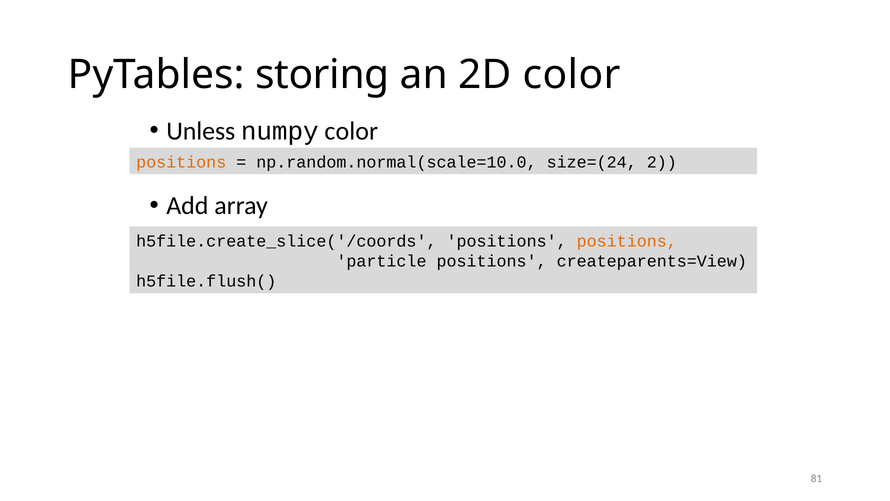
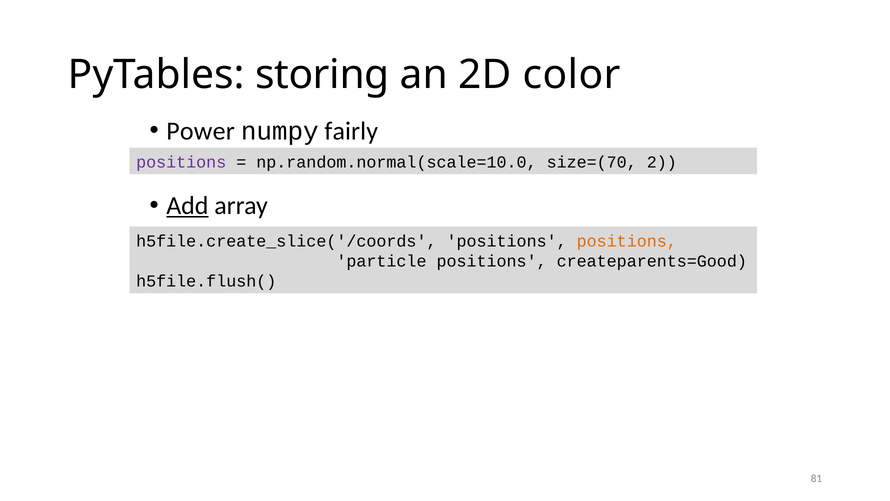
Unless: Unless -> Power (201, 131)
numpy color: color -> fairly (351, 131)
positions colour: orange -> purple (181, 162)
size=(24: size=(24 -> size=(70 (592, 162)
Add underline: none -> present (187, 205)
createparents=View: createparents=View -> createparents=Good (652, 261)
